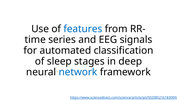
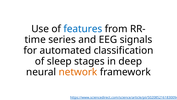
network colour: blue -> orange (78, 72)
